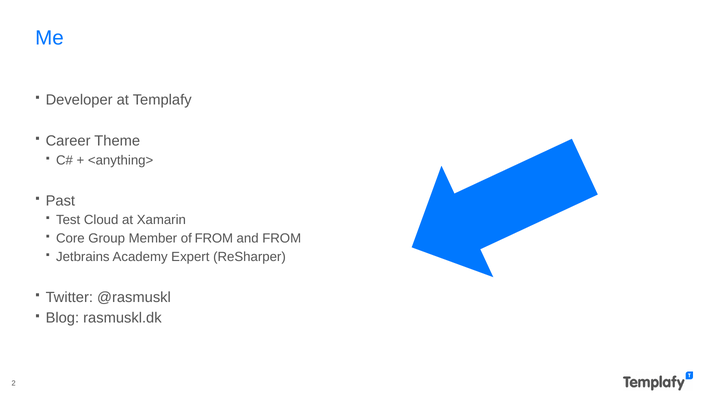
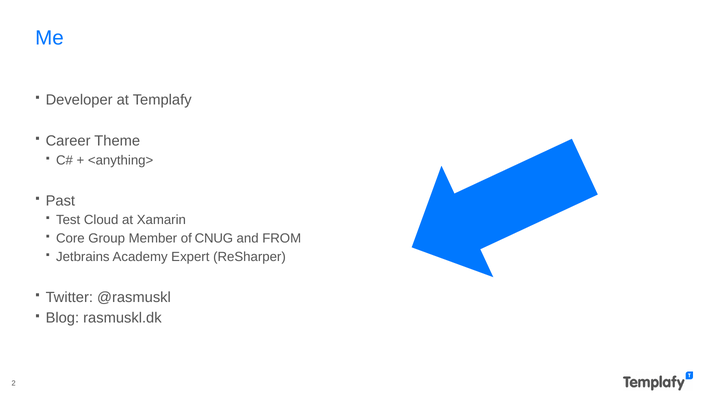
of FROM: FROM -> CNUG (214, 238)
